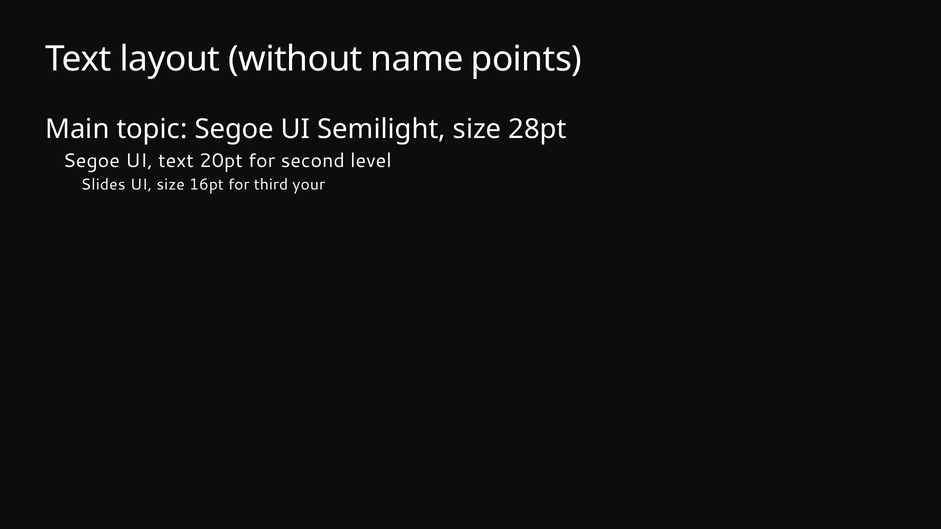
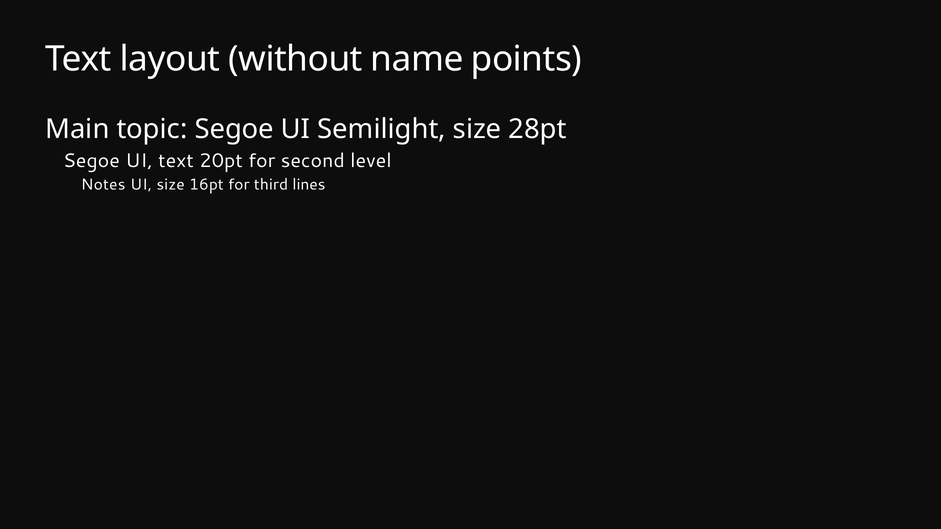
Slides: Slides -> Notes (103, 185)
your: your -> lines (309, 185)
